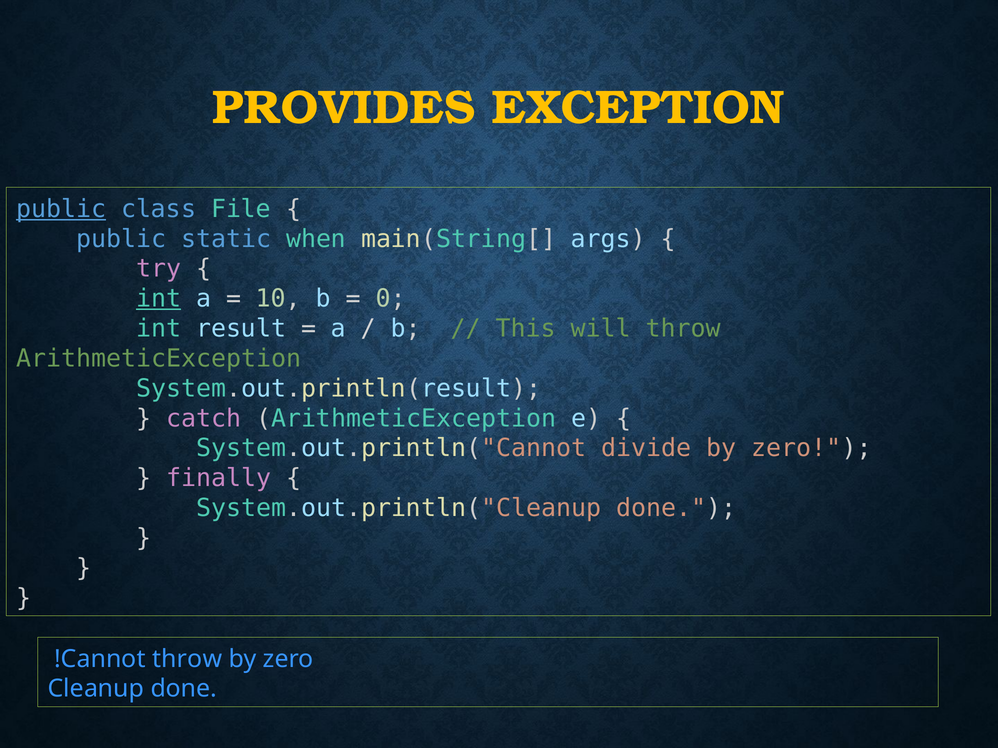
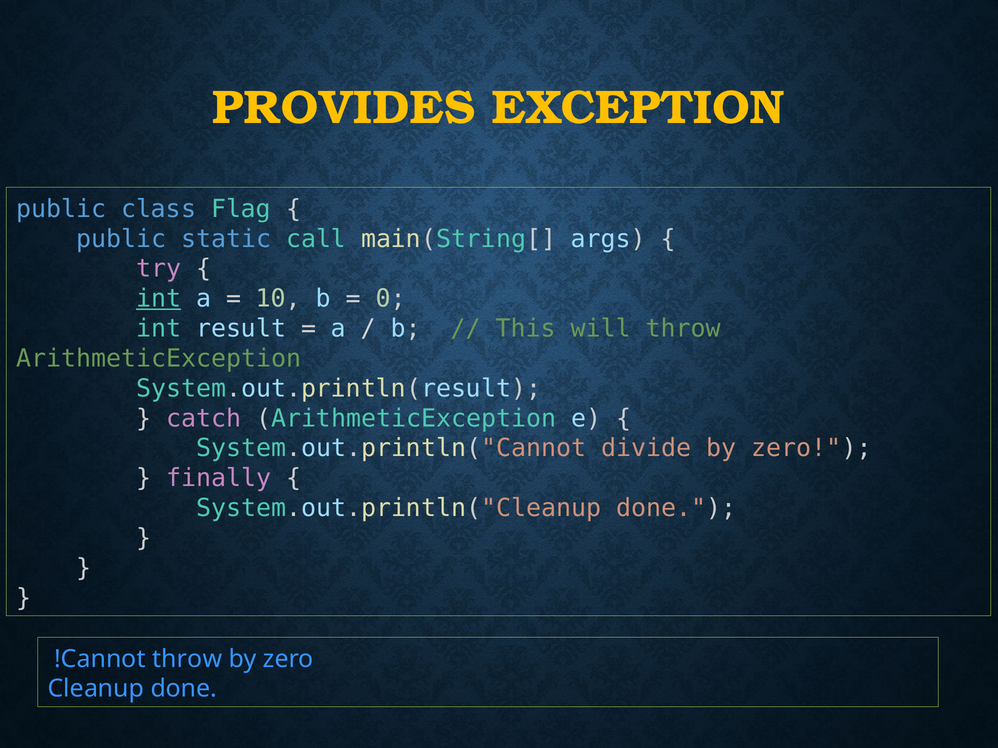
public underline: present -> none (61, 209)
File: File -> Flag (241, 209)
when: when -> call (316, 239)
